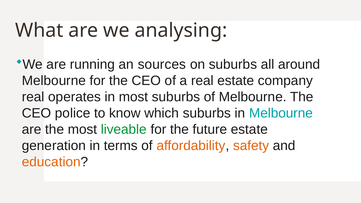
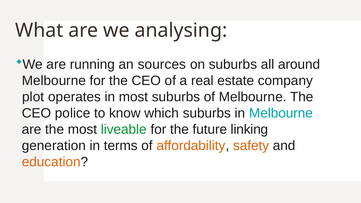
real: real -> plot (33, 97)
future estate: estate -> linking (249, 129)
